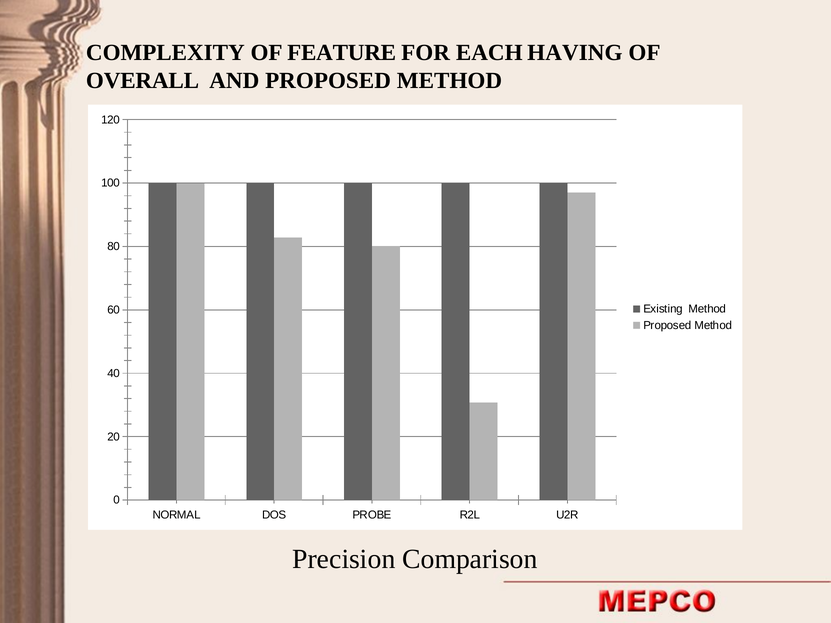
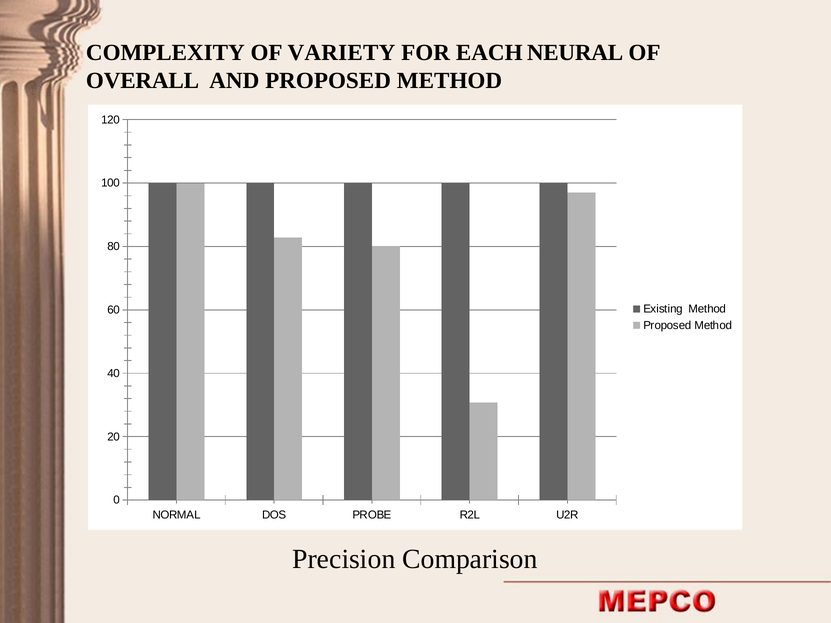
FEATURE: FEATURE -> VARIETY (341, 53)
HAVING: HAVING -> NEURAL (575, 53)
